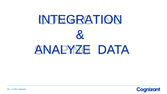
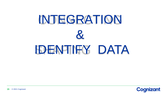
ANALYZE: ANALYZE -> IDENTIFY (63, 50)
